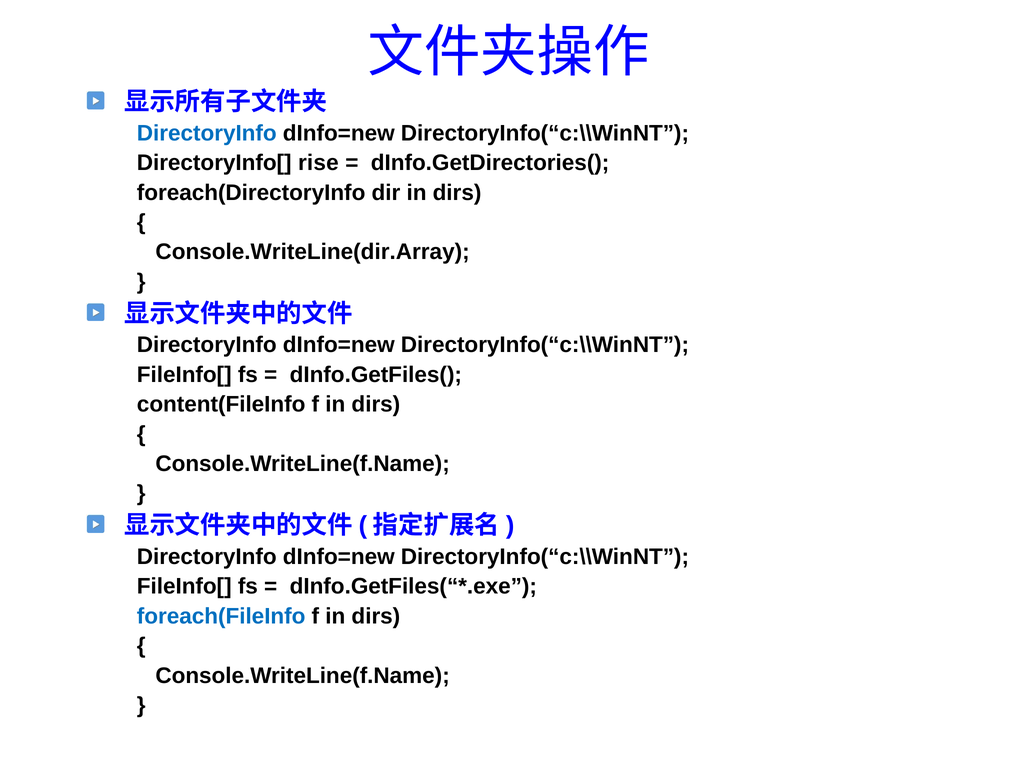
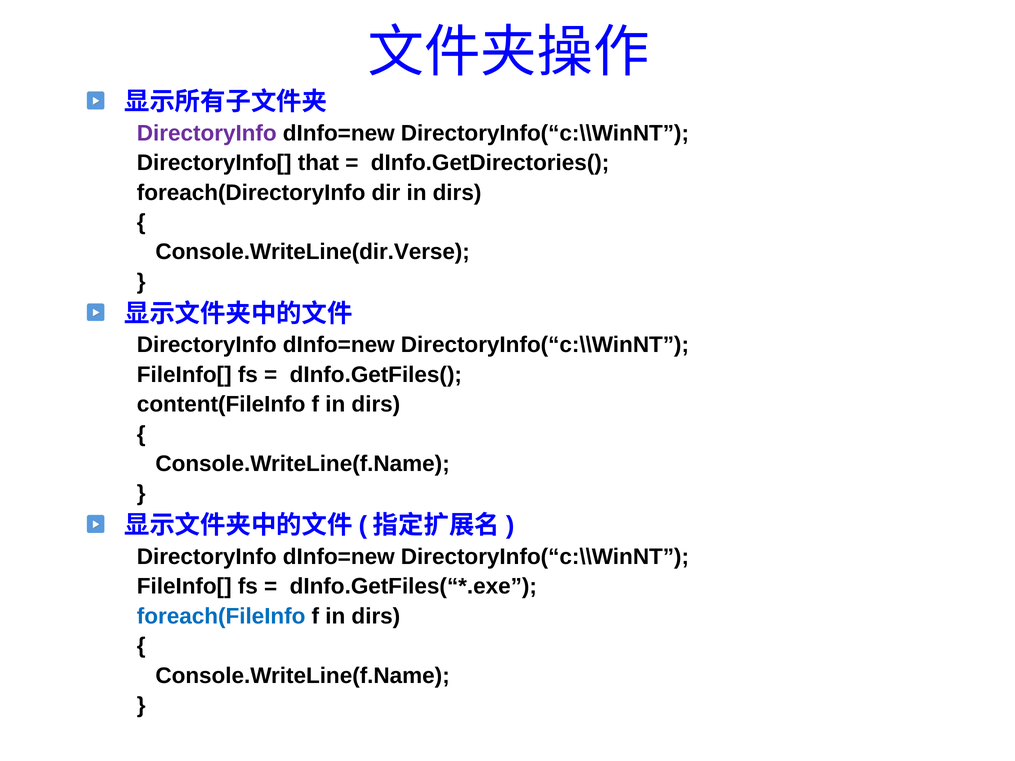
DirectoryInfo colour: blue -> purple (207, 133)
rise: rise -> that (318, 163)
Console.WriteLine(dir.Array: Console.WriteLine(dir.Array -> Console.WriteLine(dir.Verse (313, 252)
